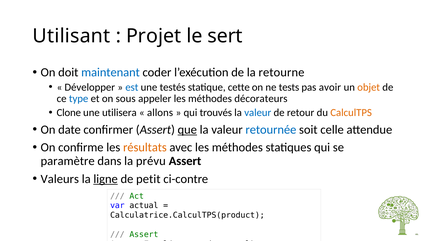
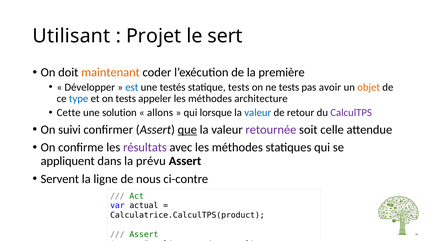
maintenant colour: blue -> orange (111, 72)
retourne: retourne -> première (282, 72)
statique cette: cette -> tests (239, 87)
on sous: sous -> tests (126, 99)
décorateurs: décorateurs -> architecture (261, 99)
Clone: Clone -> Cette (69, 112)
utilisera: utilisera -> solution (119, 112)
trouvés: trouvés -> lorsque (216, 112)
CalculTPS colour: orange -> purple (351, 112)
date: date -> suivi (69, 129)
retournée colour: blue -> purple (271, 129)
résultats colour: orange -> purple (145, 147)
paramètre: paramètre -> appliquent (68, 161)
Valeurs: Valeurs -> Servent (60, 179)
ligne underline: present -> none (106, 179)
petit: petit -> nous (148, 179)
